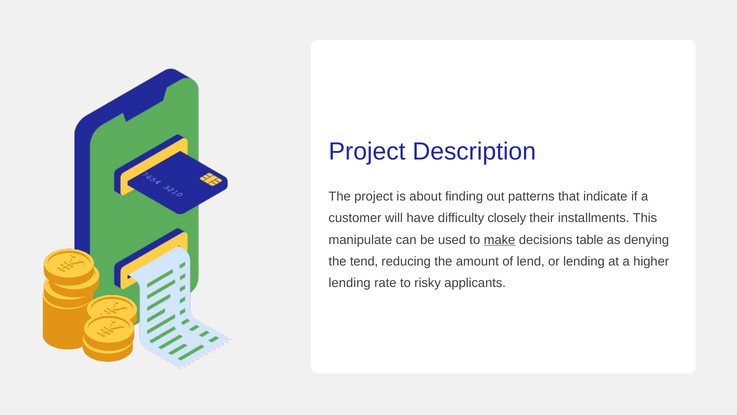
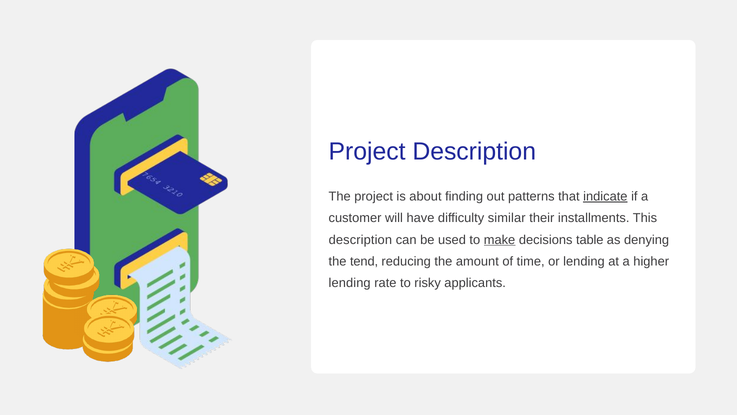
indicate underline: none -> present (605, 196)
closely: closely -> similar (507, 218)
manipulate: manipulate -> description (360, 240)
lend: lend -> time (531, 261)
